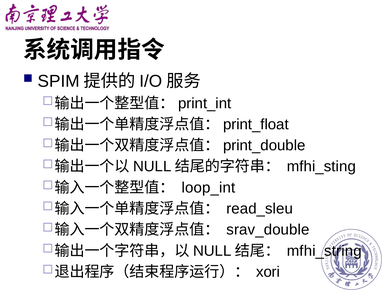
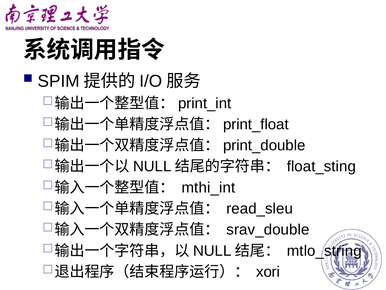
mfhi_sting: mfhi_sting -> float_sting (321, 166)
loop_int: loop_int -> mthi_int (208, 187)
mfhi_string: mfhi_string -> mtlo_string (324, 250)
